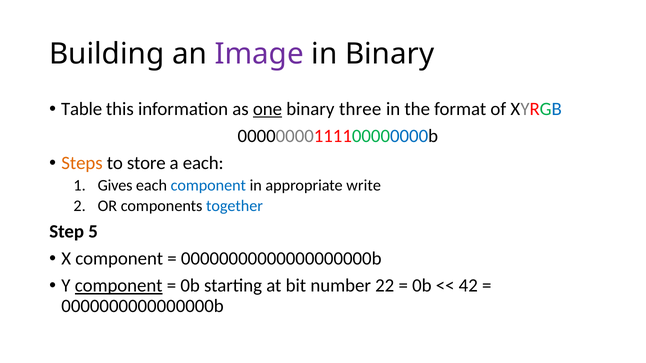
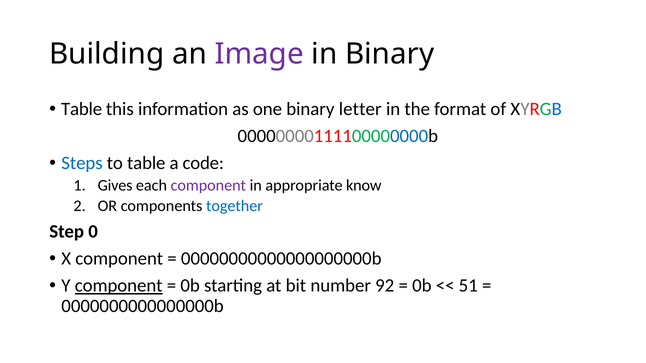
one underline: present -> none (267, 109)
three: three -> letter (360, 109)
Steps colour: orange -> blue (82, 163)
to store: store -> table (146, 163)
a each: each -> code (203, 163)
component colour: blue -> purple (208, 186)
write: write -> know (364, 186)
5: 5 -> 0 (93, 232)
22: 22 -> 92 (385, 286)
42: 42 -> 51 (468, 286)
